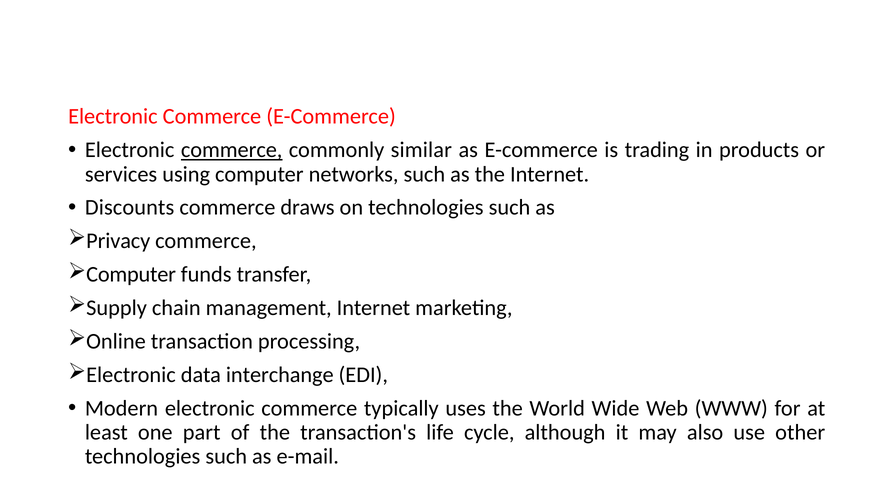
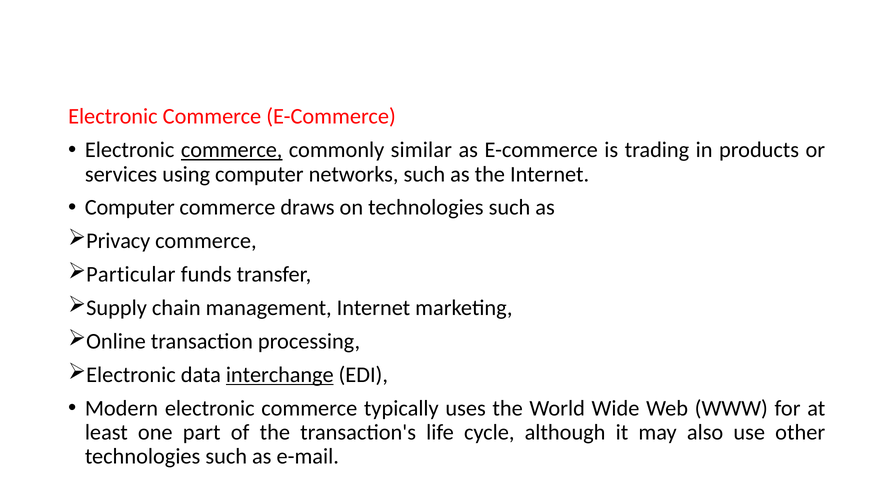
Discounts: Discounts -> Computer (130, 208)
Computer: Computer -> Particular (131, 274)
interchange underline: none -> present (280, 375)
